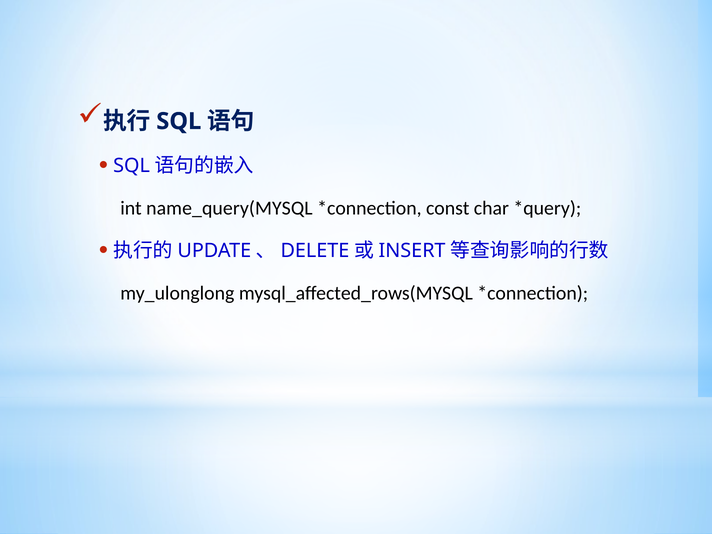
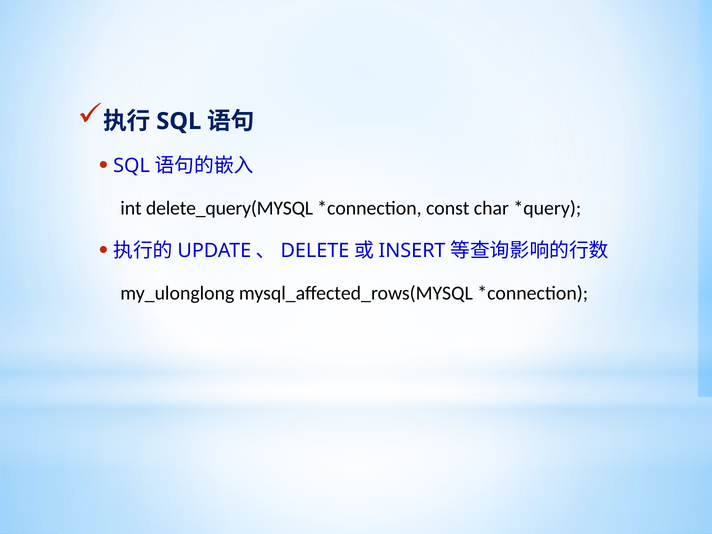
name_query(MYSQL: name_query(MYSQL -> delete_query(MYSQL (230, 208)
